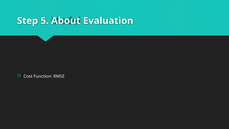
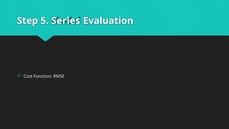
About: About -> Series (66, 21)
